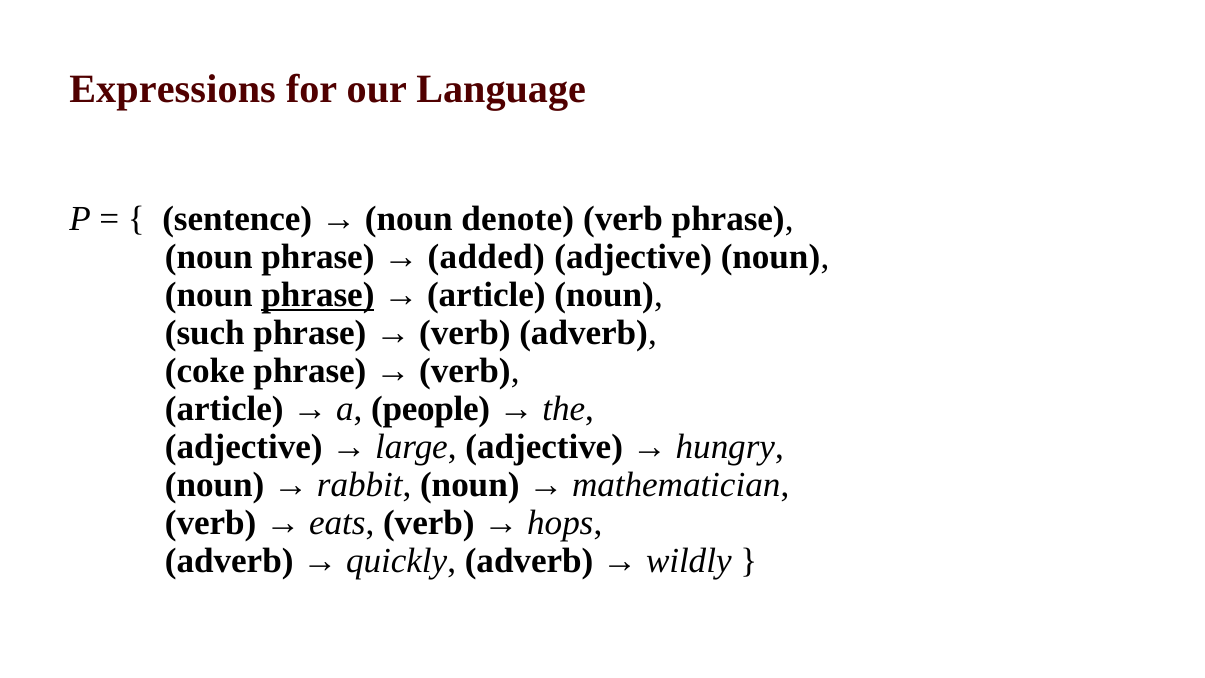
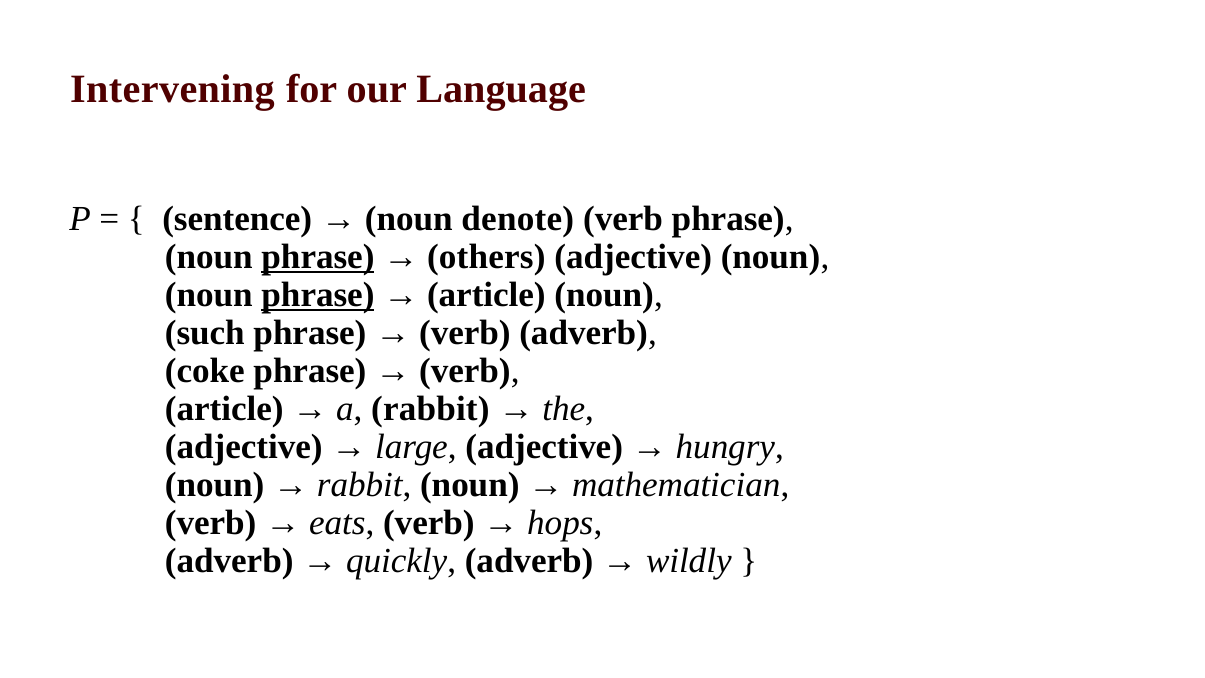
Expressions: Expressions -> Intervening (172, 89)
phrase underline: none -> present (318, 257)
added: added -> others (486, 257)
a people: people -> rabbit (430, 409)
